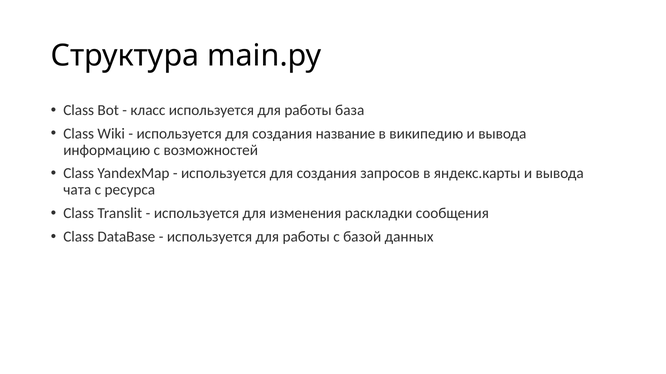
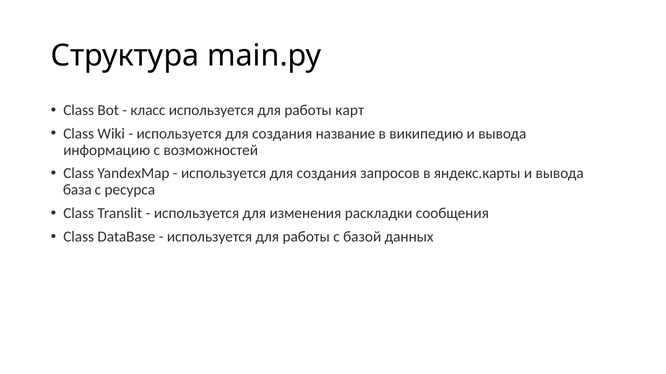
база: база -> карт (350, 110)
чата: чата -> база (77, 190)
